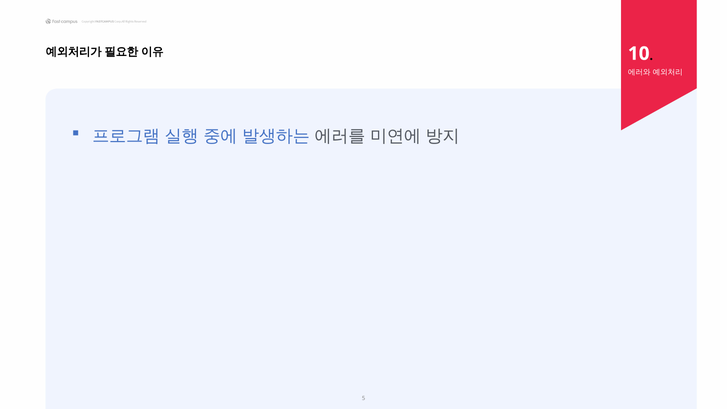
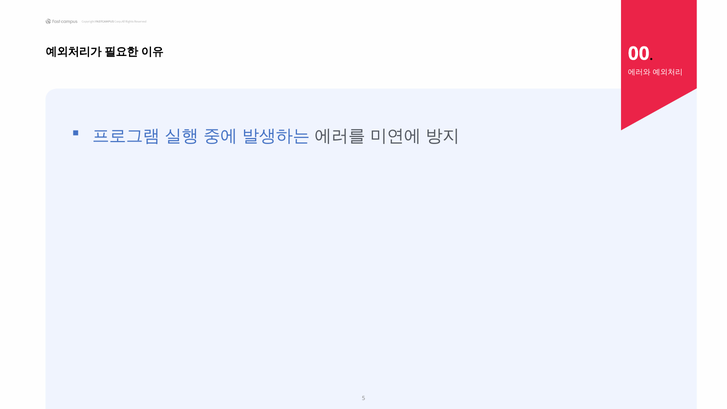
10: 10 -> 00 (639, 54)
